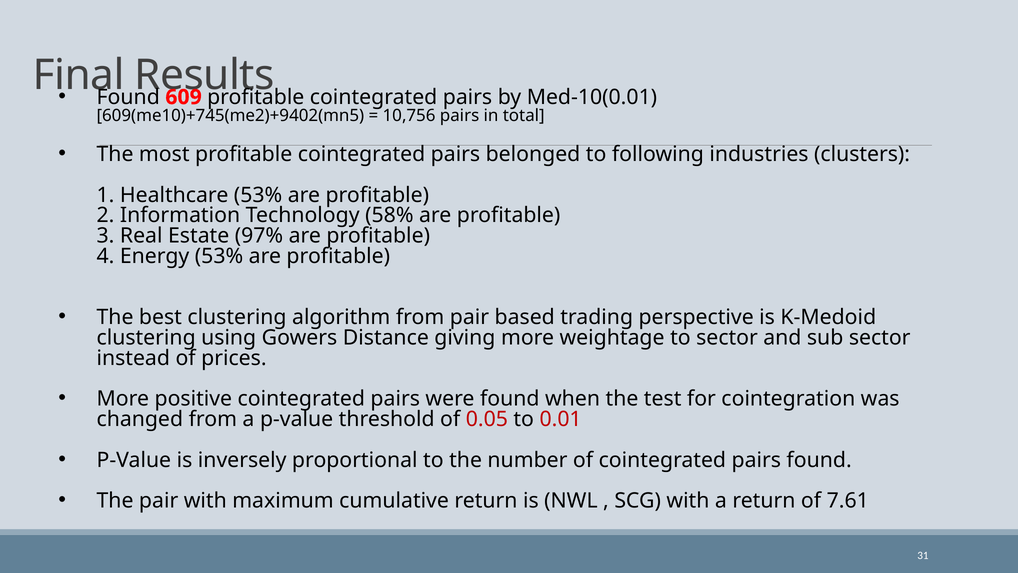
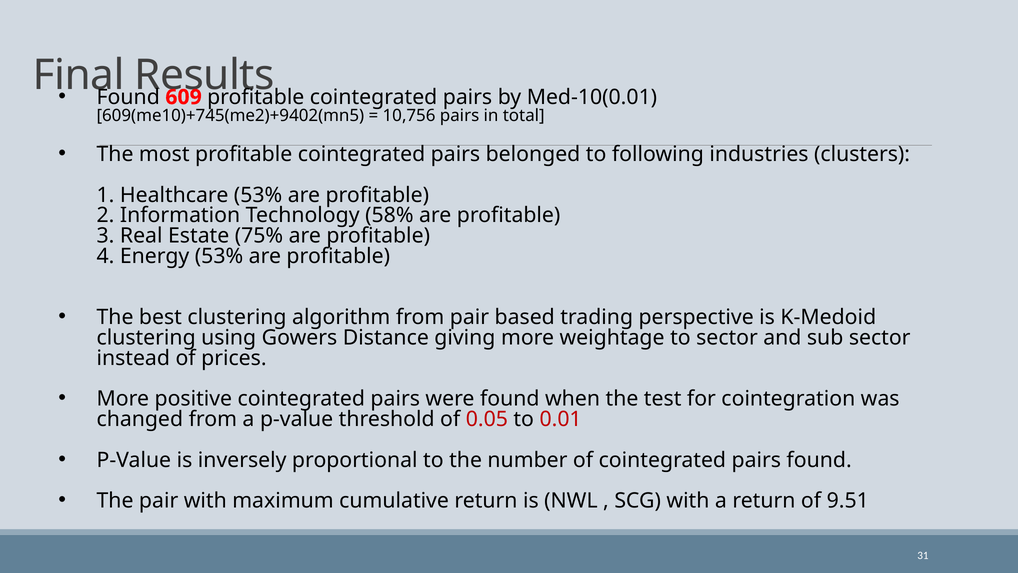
97%: 97% -> 75% (259, 236)
7.61: 7.61 -> 9.51 (848, 501)
